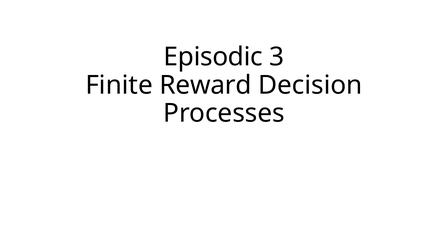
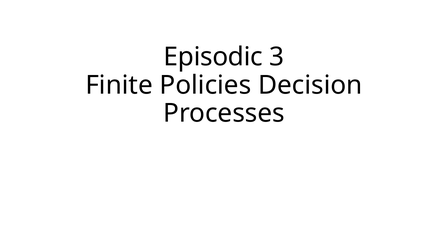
Reward: Reward -> Policies (205, 85)
